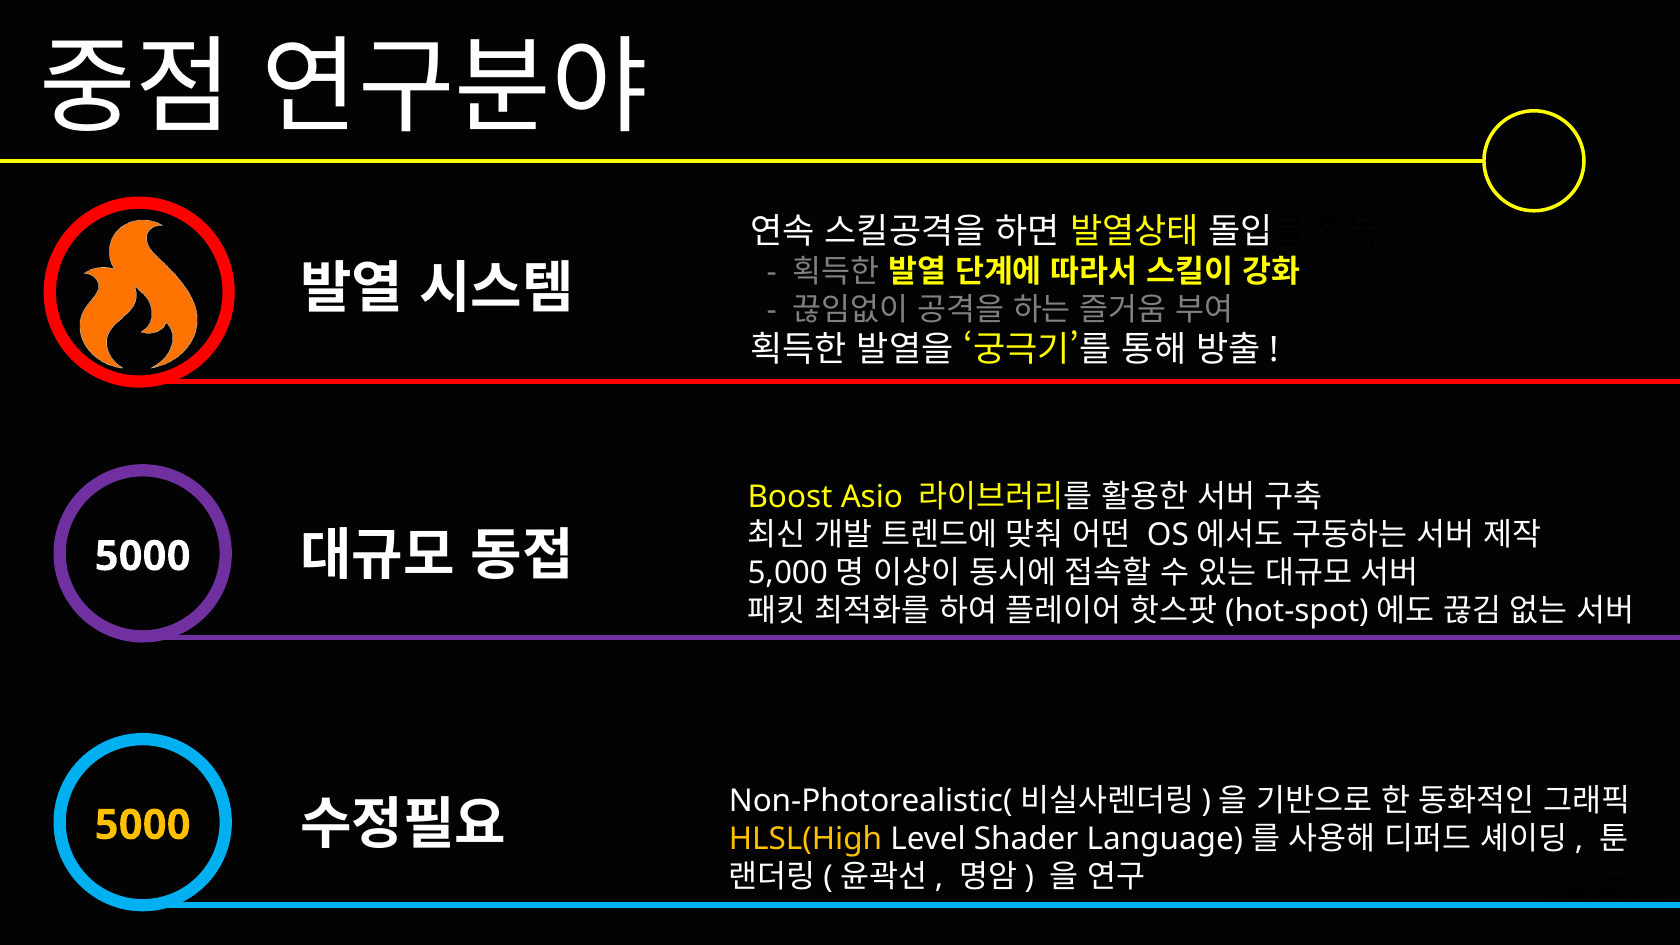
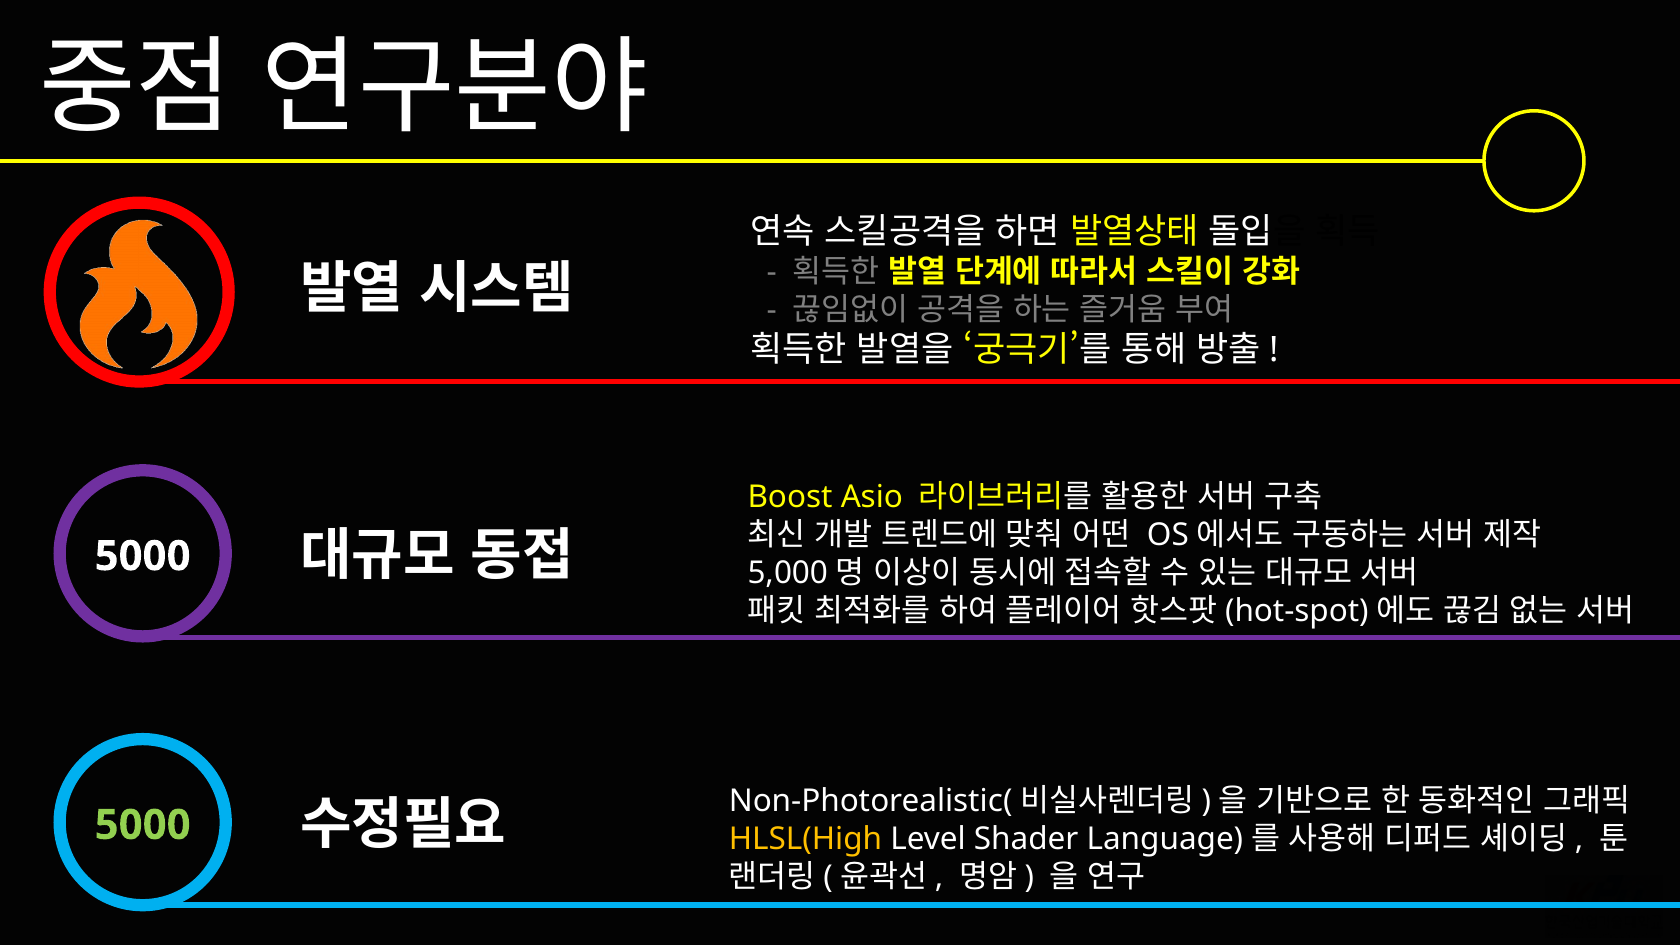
5000 colour: yellow -> light green (143, 825)
